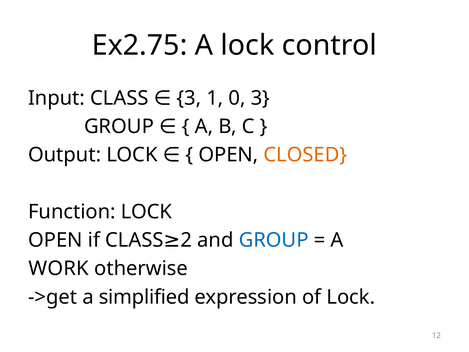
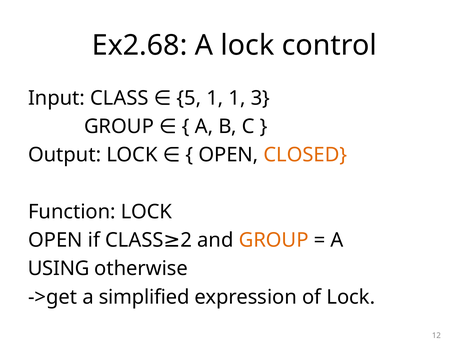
Ex2.75: Ex2.75 -> Ex2.68 (140, 45)
CLASS 3: 3 -> 5 (189, 98)
1 0: 0 -> 1 (237, 98)
GROUP colour: blue -> orange (274, 240)
WORK: WORK -> USING (59, 268)
